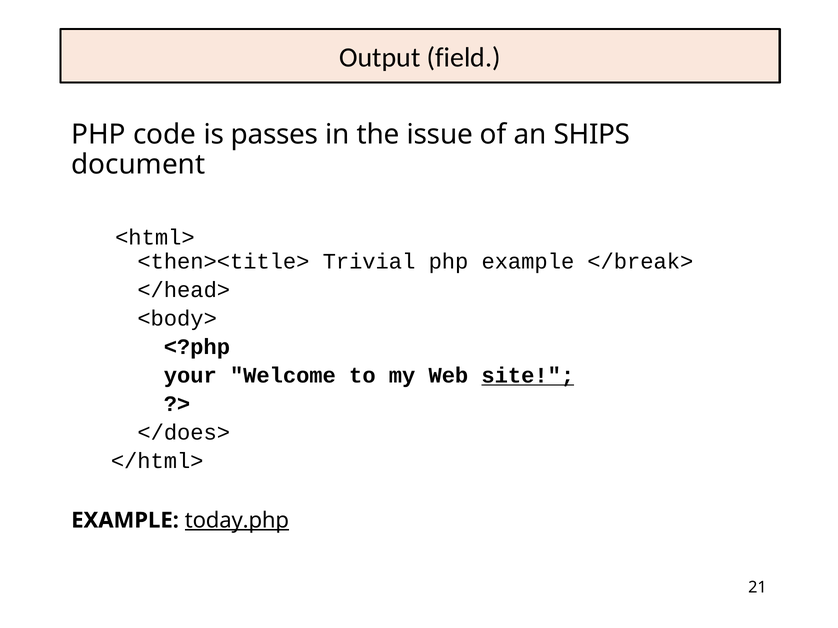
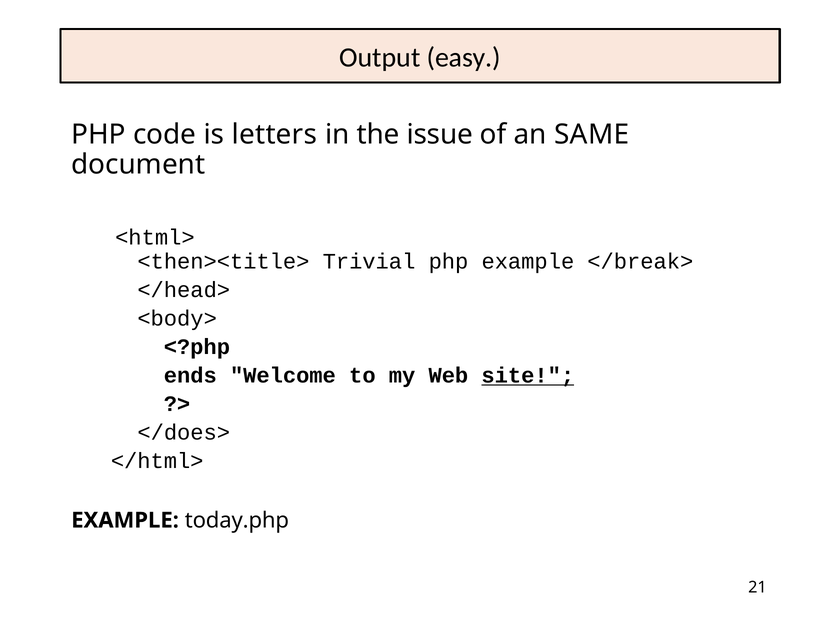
field: field -> easy (464, 58)
passes: passes -> letters (274, 135)
SHIPS: SHIPS -> SAME (592, 135)
your: your -> ends (190, 376)
today.php underline: present -> none (237, 521)
